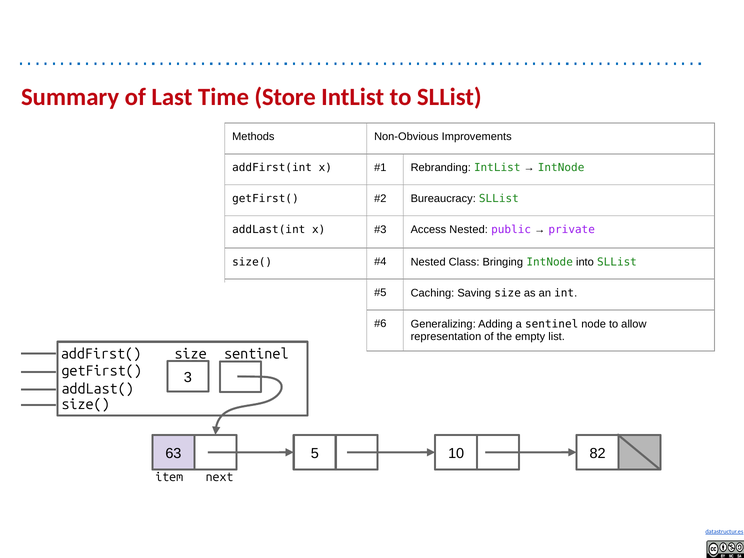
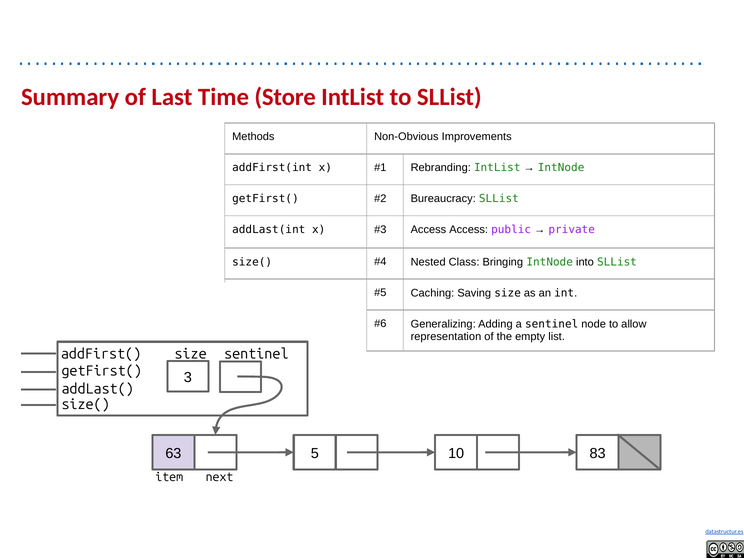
Access Nested: Nested -> Access (469, 230)
82: 82 -> 83 (598, 453)
